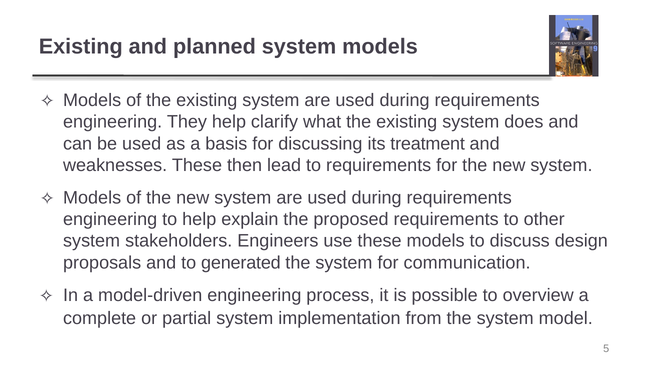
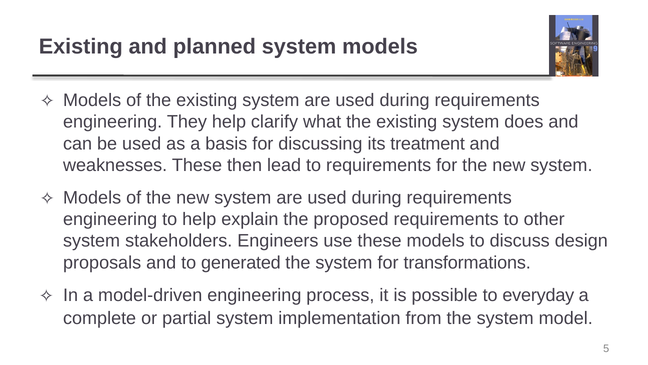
communication: communication -> transformations (467, 262)
overview: overview -> everyday (538, 295)
